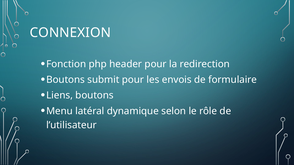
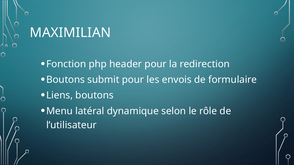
CONNEXION: CONNEXION -> MAXIMILIAN (70, 33)
